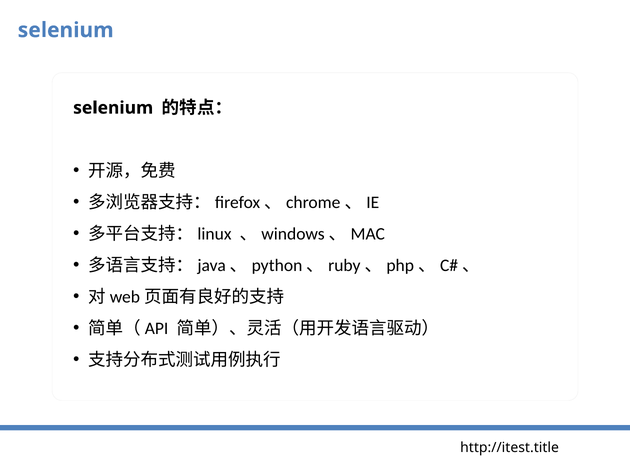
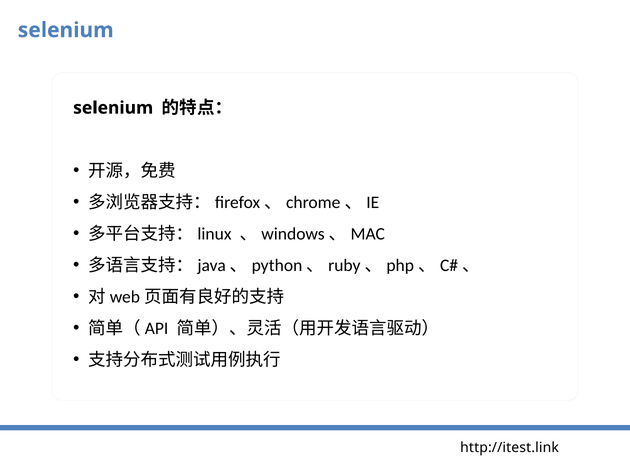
http://itest.title: http://itest.title -> http://itest.link (510, 447)
